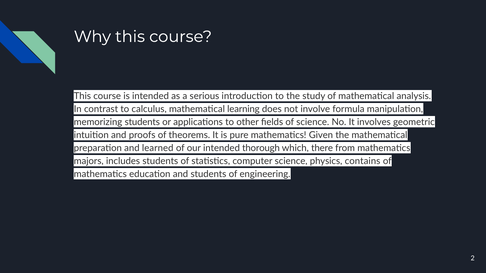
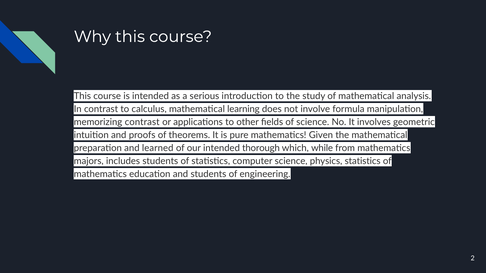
memorizing students: students -> contrast (142, 122)
there: there -> while (322, 148)
physics contains: contains -> statistics (363, 161)
